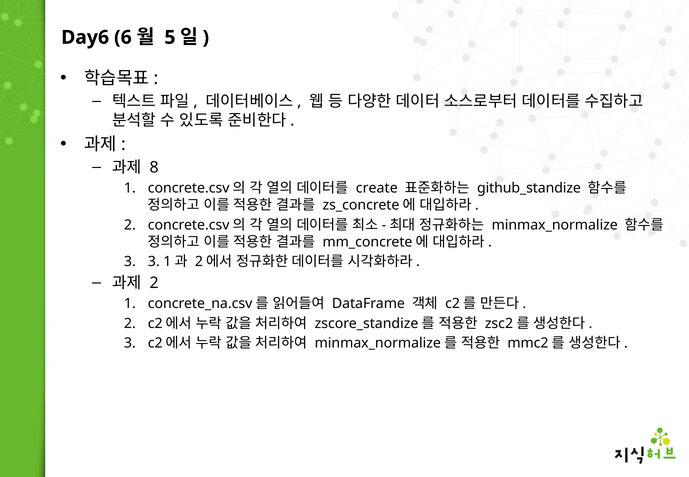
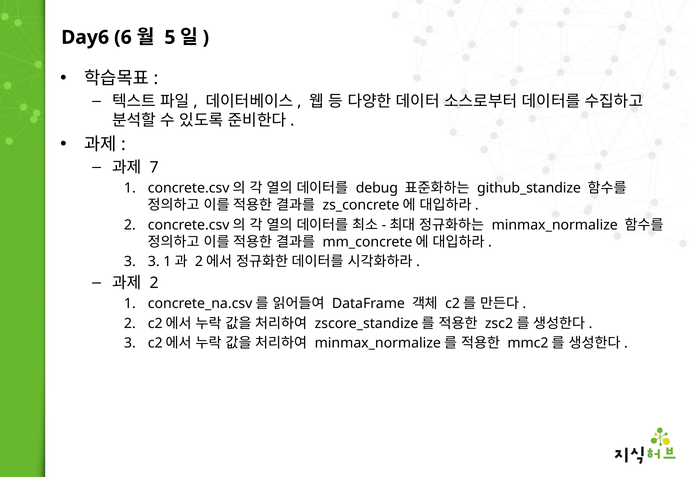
8: 8 -> 7 (154, 167)
create: create -> debug (377, 188)
